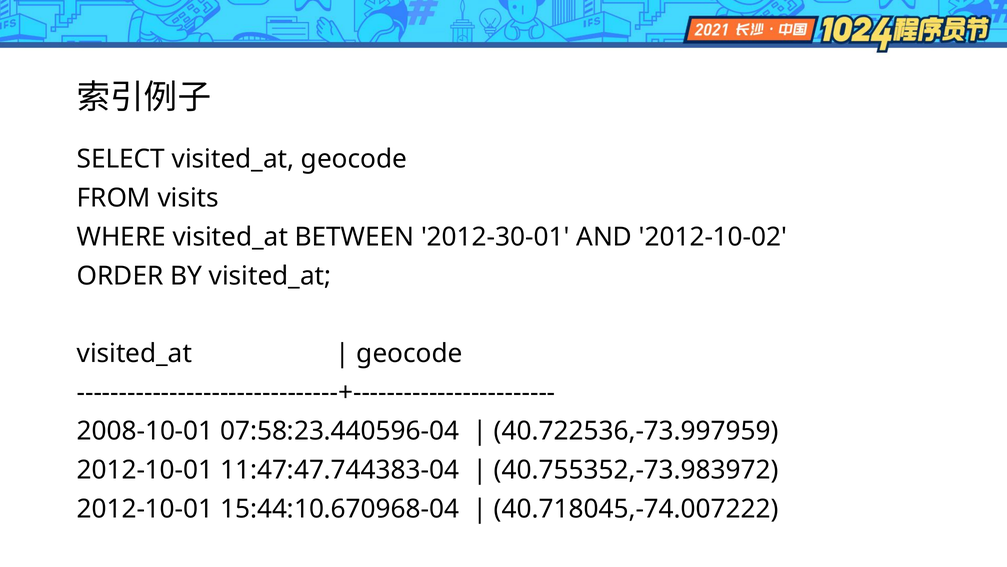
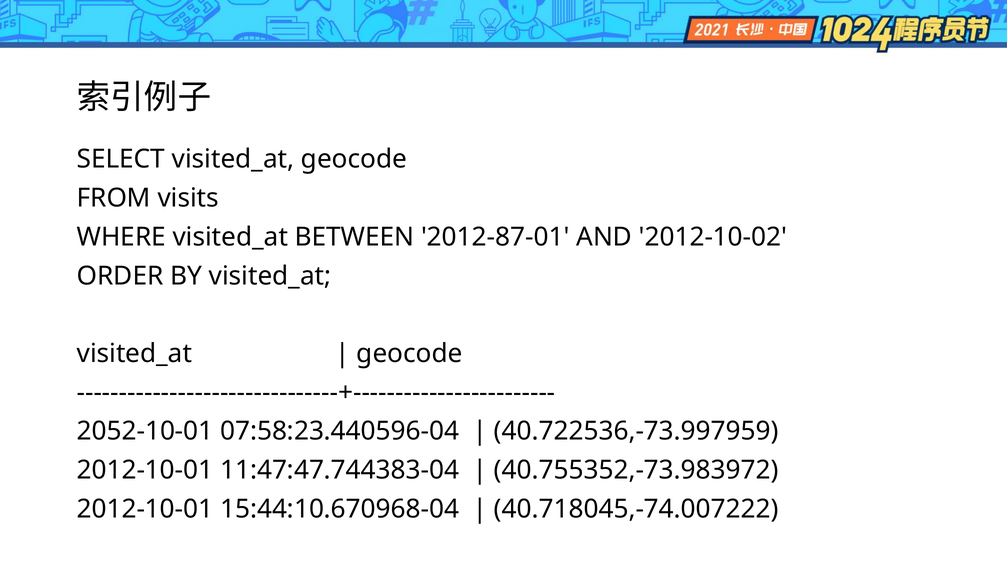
2012-30-01: 2012-30-01 -> 2012-87-01 (495, 237)
2008-10-01: 2008-10-01 -> 2052-10-01 (145, 431)
